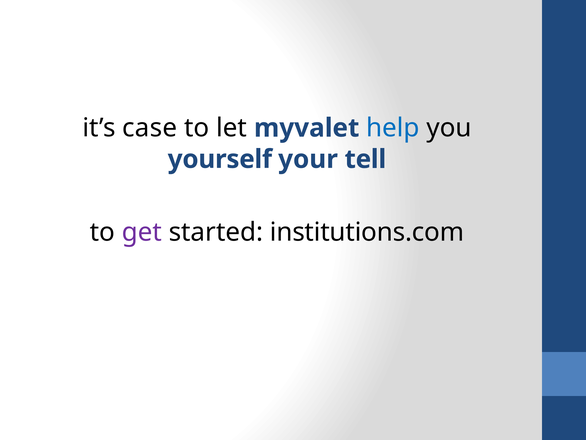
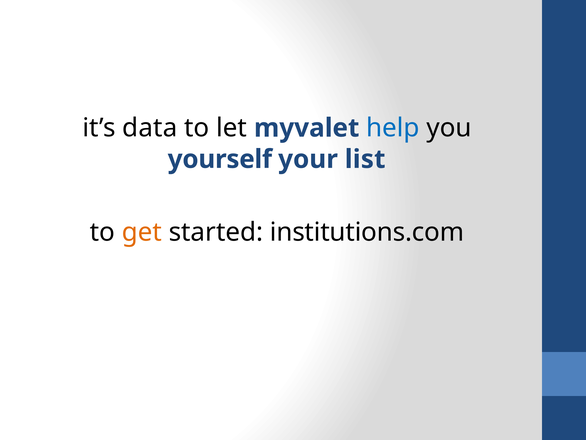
case: case -> data (150, 128)
tell: tell -> list (365, 159)
get colour: purple -> orange (142, 232)
